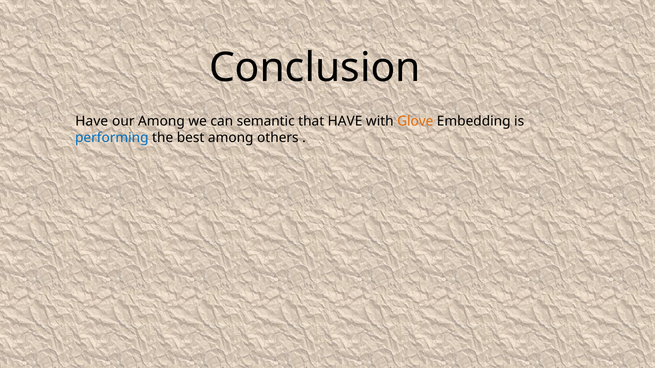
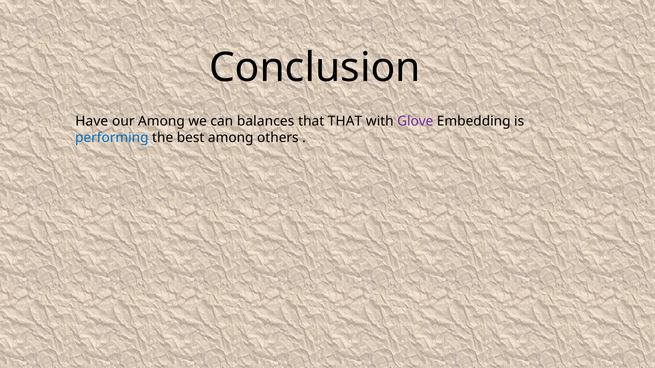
semantic: semantic -> balances (266, 121)
that HAVE: HAVE -> THAT (345, 121)
Glove colour: orange -> purple (415, 121)
